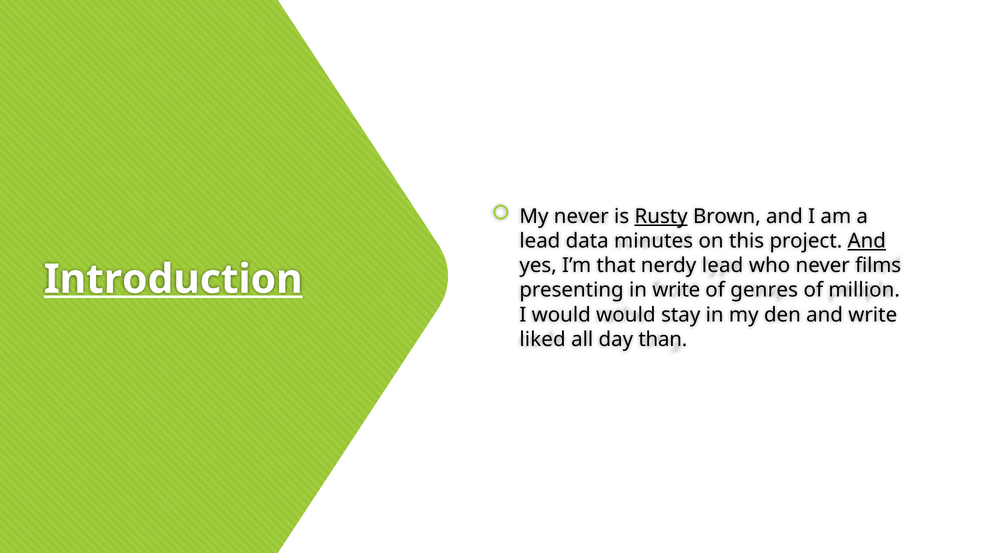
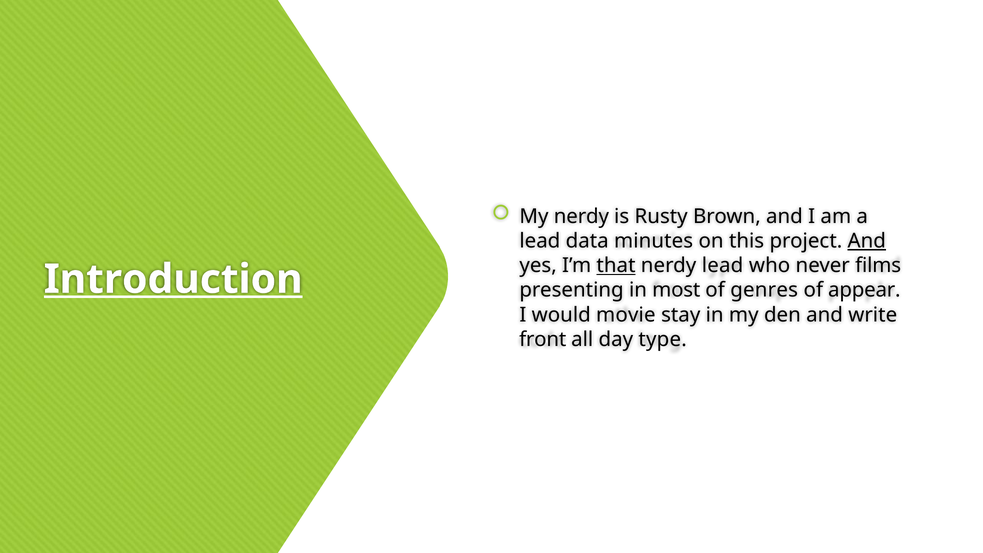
My never: never -> nerdy (581, 216)
Rusty underline: present -> none (661, 216)
that underline: none -> present (616, 266)
in write: write -> most (676, 290)
million: million -> appear (864, 290)
would would: would -> movie (626, 315)
liked: liked -> front (543, 339)
than: than -> type (663, 339)
